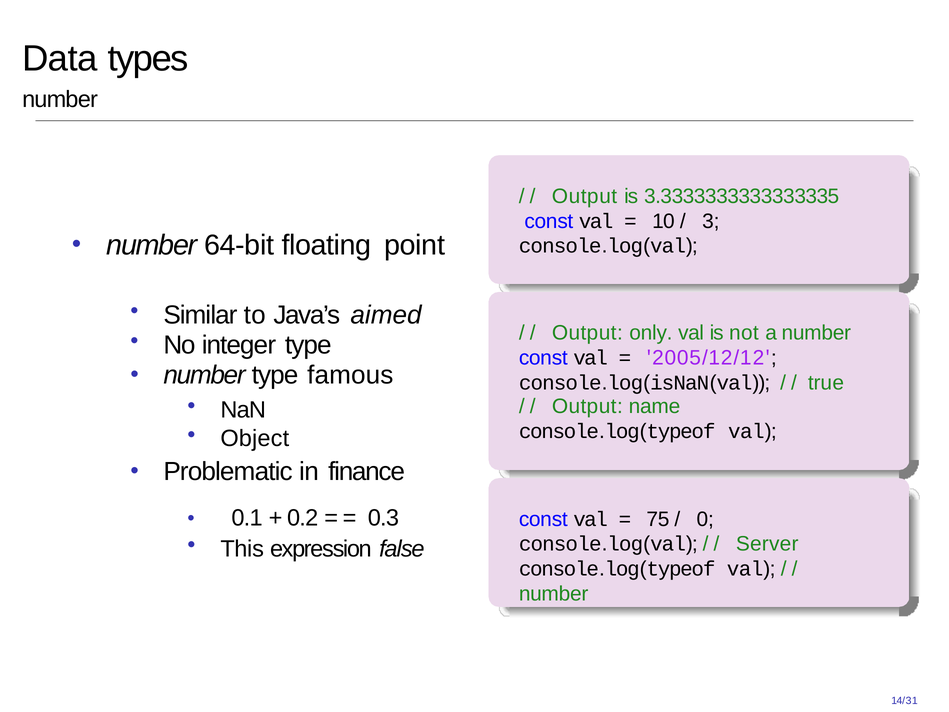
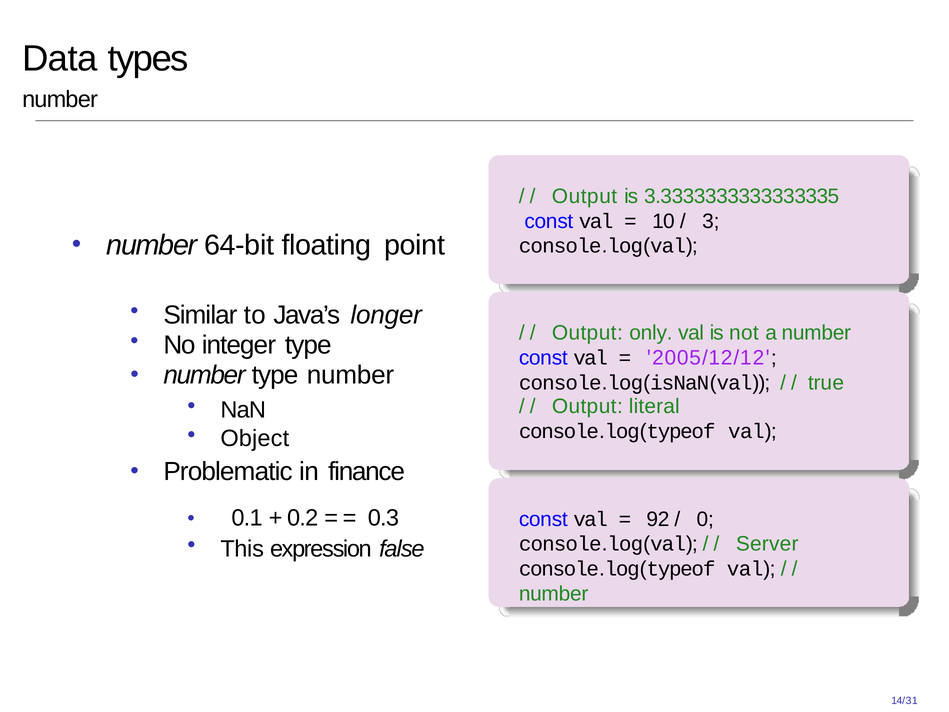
aimed: aimed -> longer (386, 315)
type famous: famous -> number (350, 375)
name: name -> literal (654, 407)
75: 75 -> 92 (658, 519)
